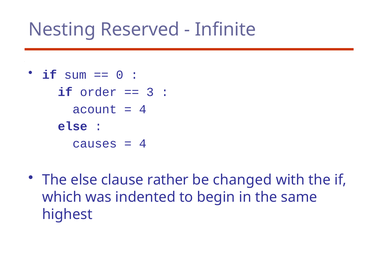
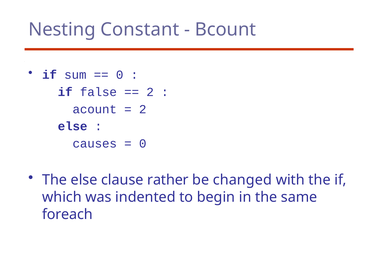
Reserved: Reserved -> Constant (140, 30)
Infinite: Infinite -> Bcount (225, 30)
order: order -> false (98, 92)
3: 3 -> 2 (150, 92)
4: 4 -> 2 (143, 109)
4: 4 -> 0 (143, 144)
highest: highest -> foreach (67, 214)
